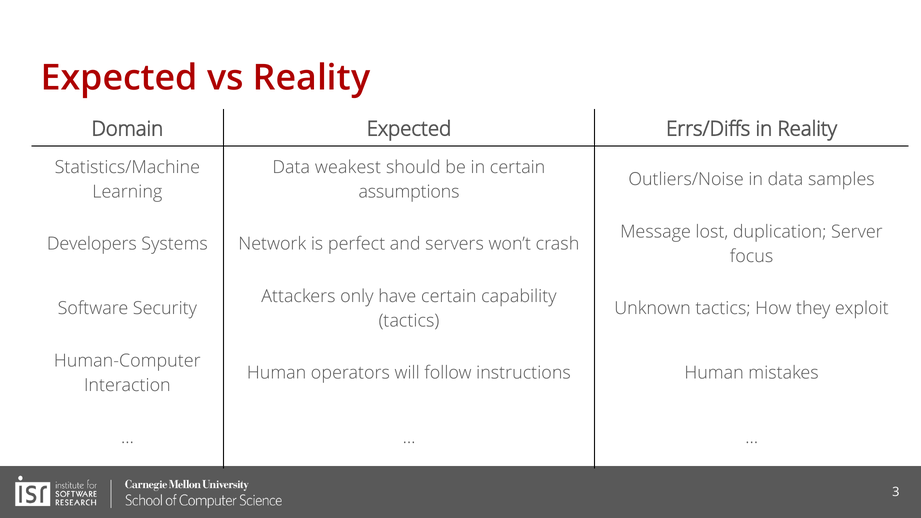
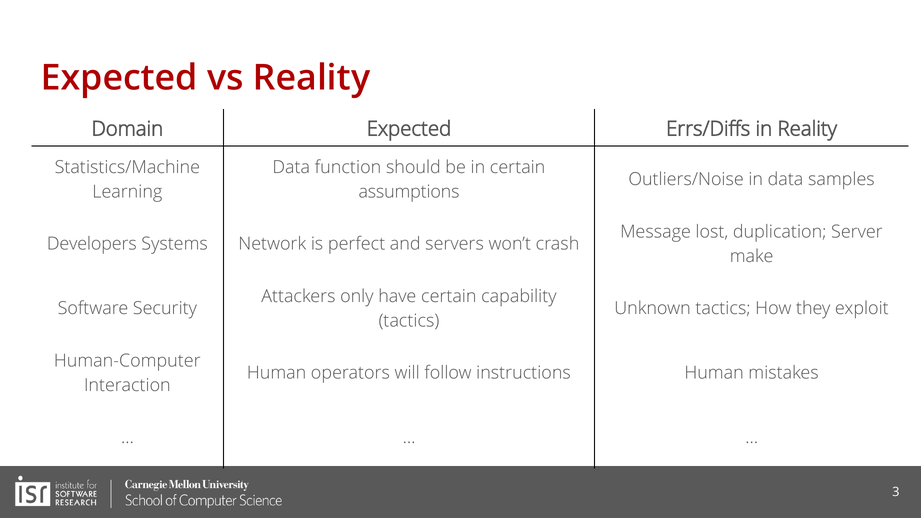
weakest: weakest -> function (348, 167)
focus: focus -> make (752, 256)
